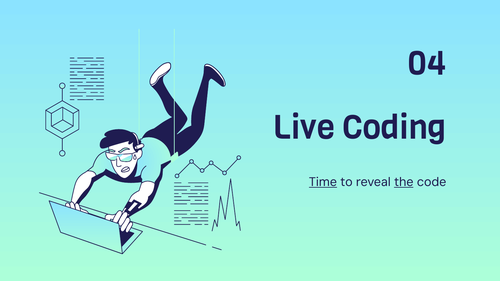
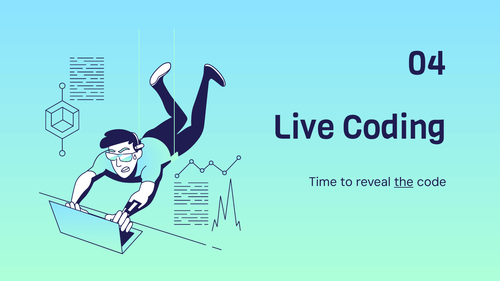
Time underline: present -> none (323, 182)
